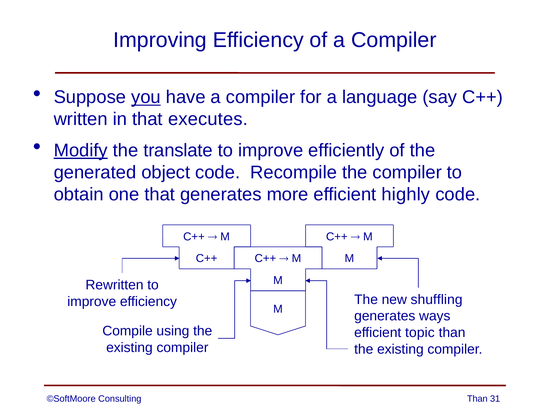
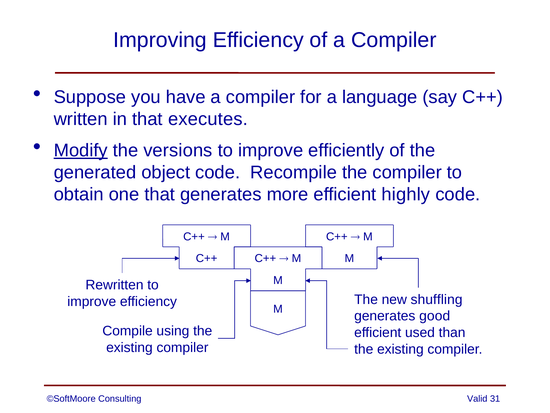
you underline: present -> none (146, 97)
translate: translate -> versions (178, 150)
ways: ways -> good (435, 316)
topic: topic -> used (420, 332)
Consulting Than: Than -> Valid (477, 398)
